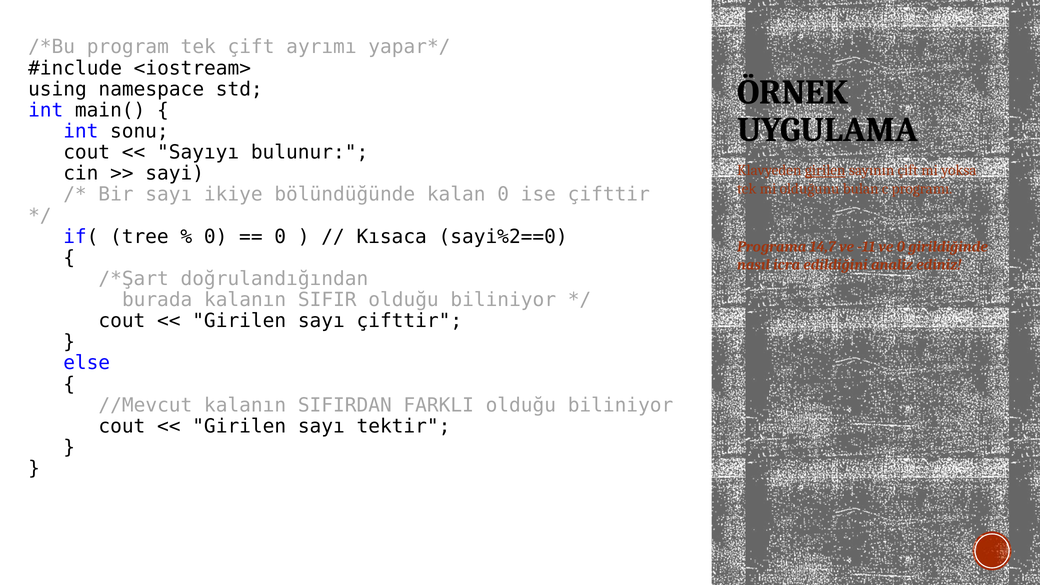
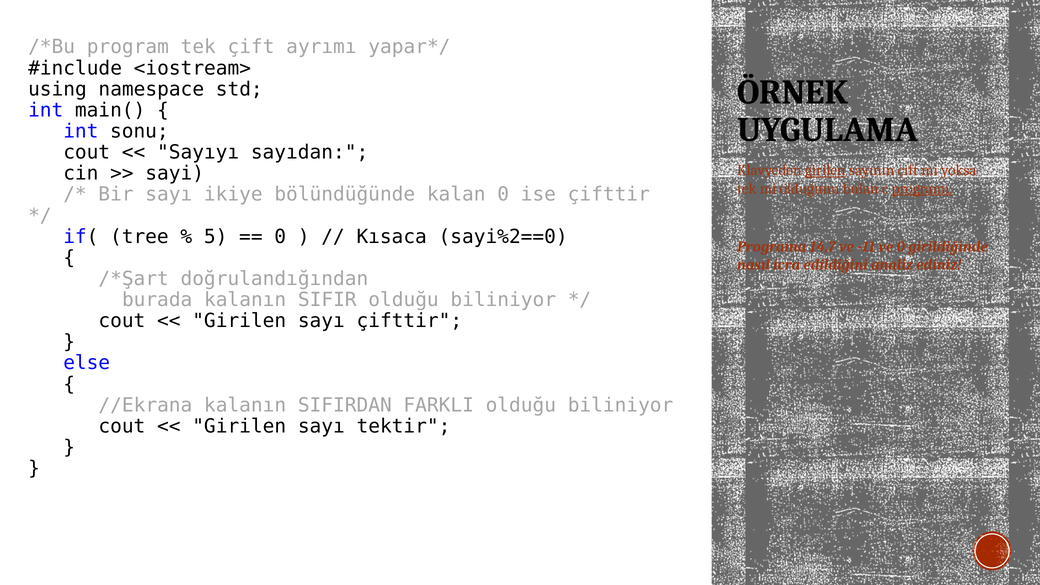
bulunur: bulunur -> sayıdan (310, 152)
programı underline: none -> present (922, 189)
0: 0 -> 5 (216, 237)
//Mevcut: //Mevcut -> //Ekrana (145, 405)
